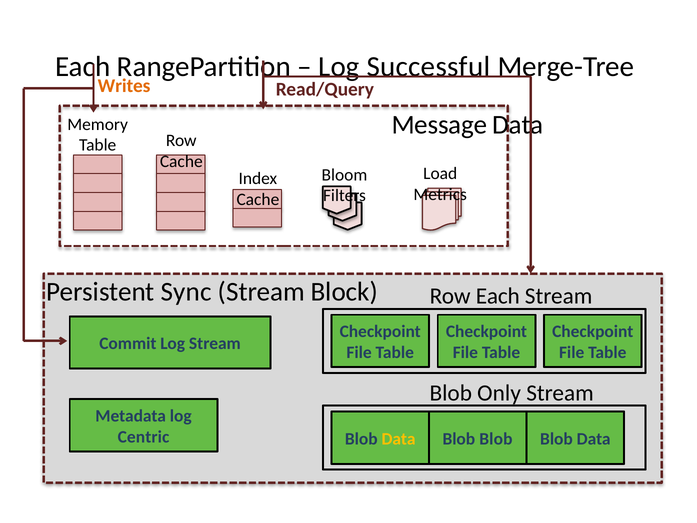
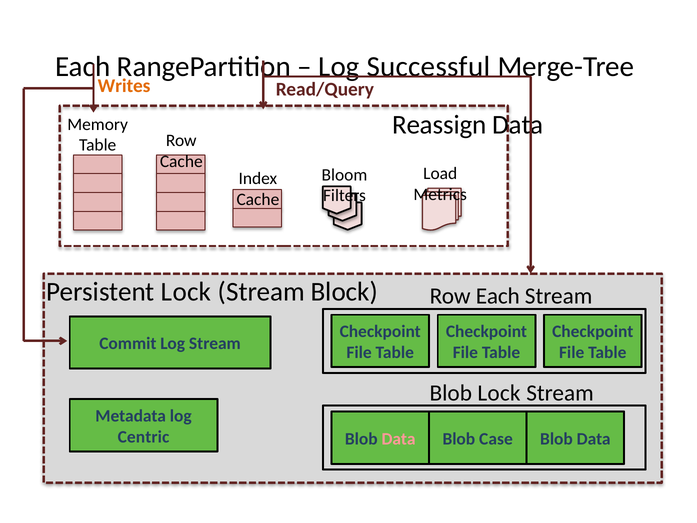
Message: Message -> Reassign (439, 125)
Persistent Sync: Sync -> Lock (186, 292)
Blob Only: Only -> Lock (499, 393)
Data colour: yellow -> pink (399, 439)
Blob: Blob -> Case (496, 439)
